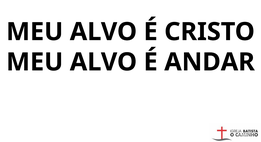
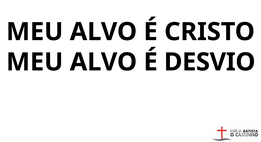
ANDAR: ANDAR -> DESVIO (210, 62)
